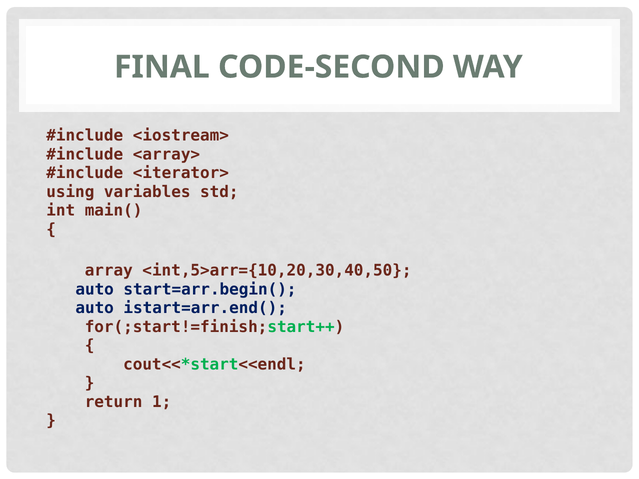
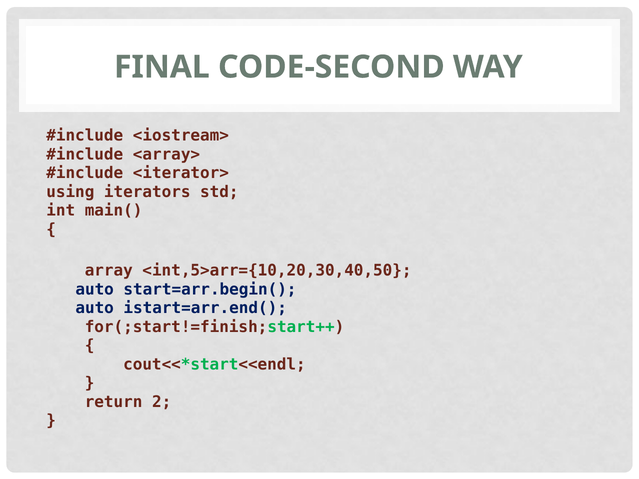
variables: variables -> iterators (147, 192)
1: 1 -> 2 (162, 402)
